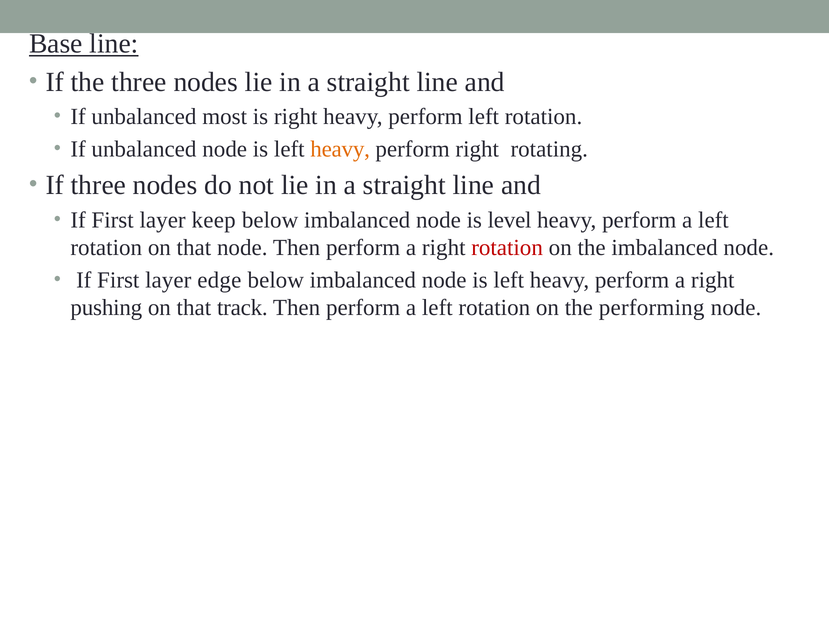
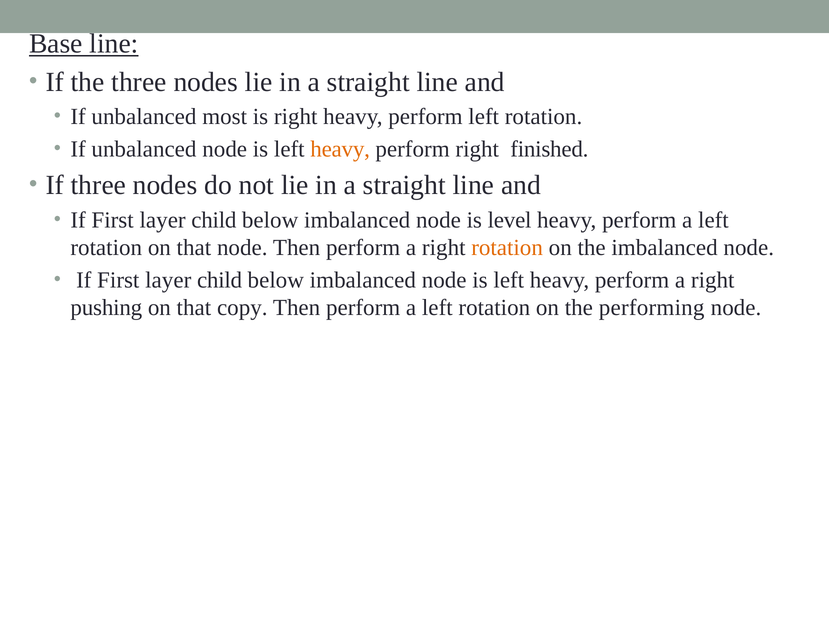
rotating: rotating -> finished (549, 149)
keep: keep -> child (214, 220)
rotation colour: red -> orange (507, 248)
edge: edge -> child (220, 280)
track: track -> copy (242, 307)
